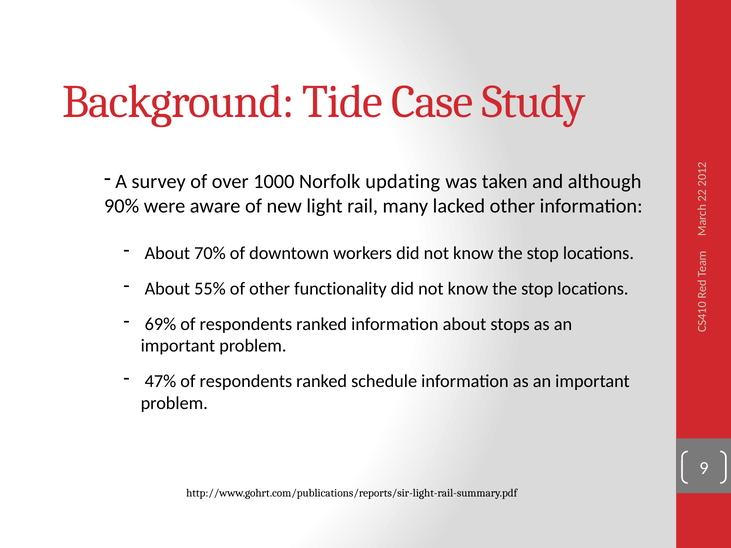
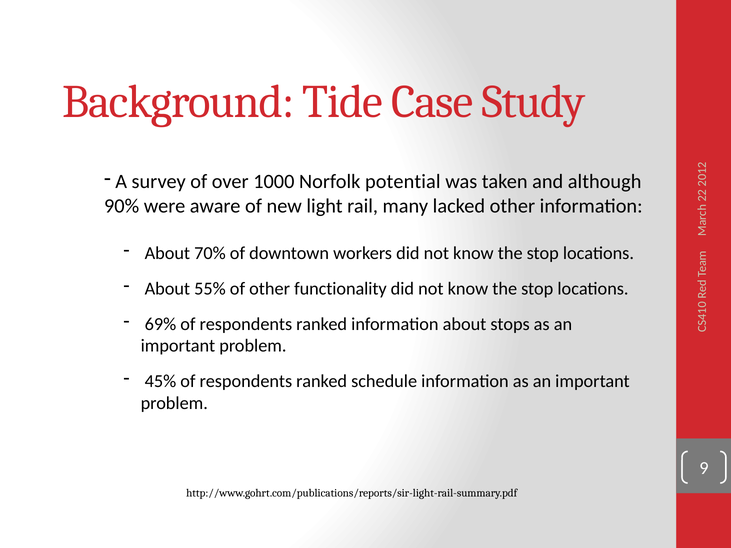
updating: updating -> potential (403, 182)
47%: 47% -> 45% (160, 381)
